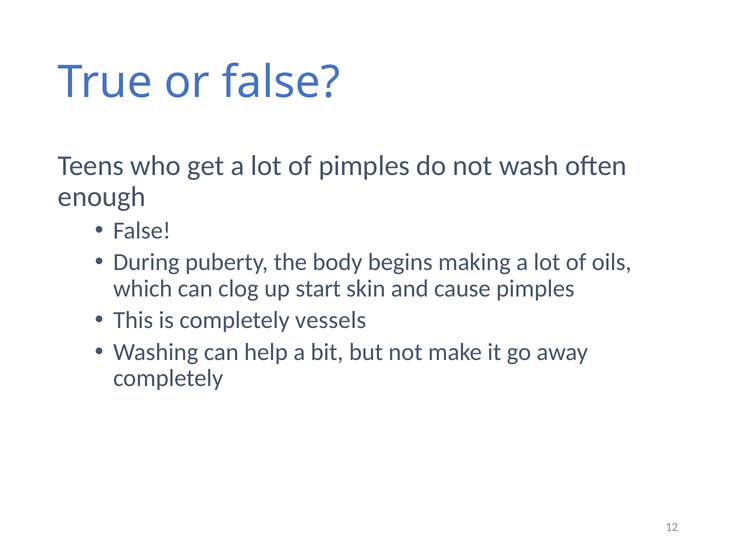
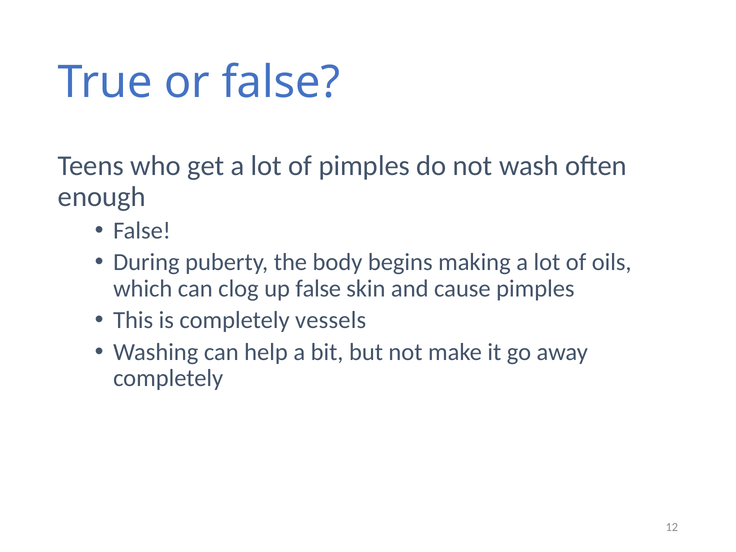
up start: start -> false (318, 289)
